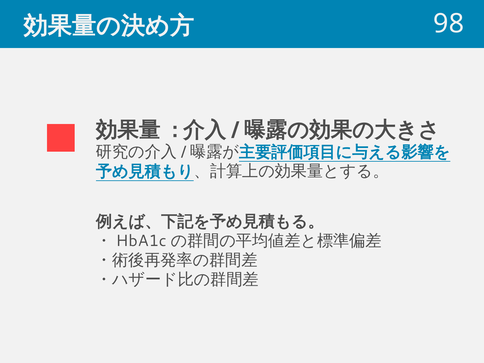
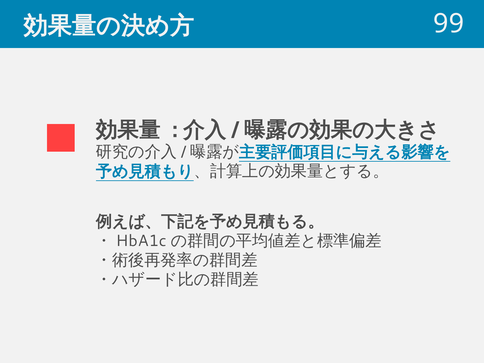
98: 98 -> 99 (449, 24)
